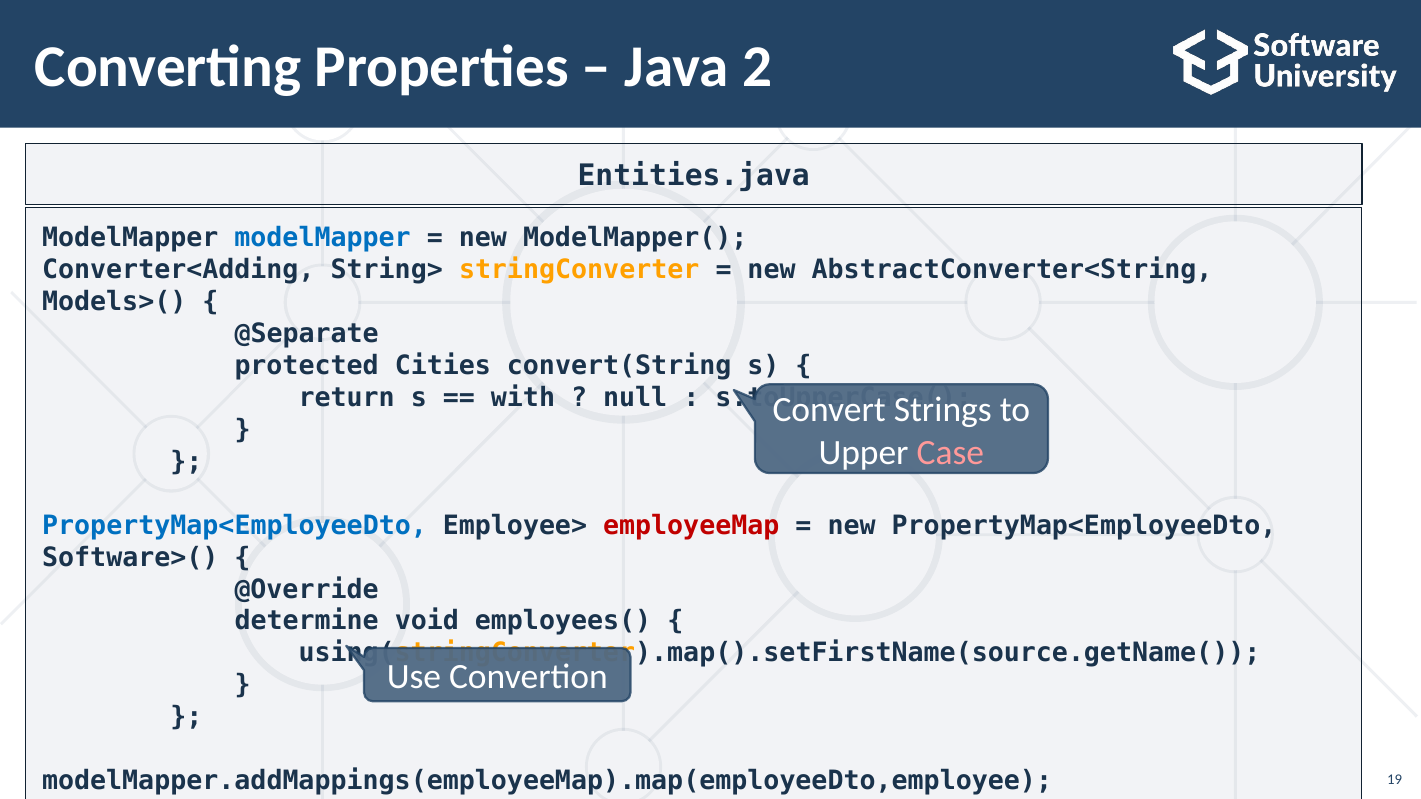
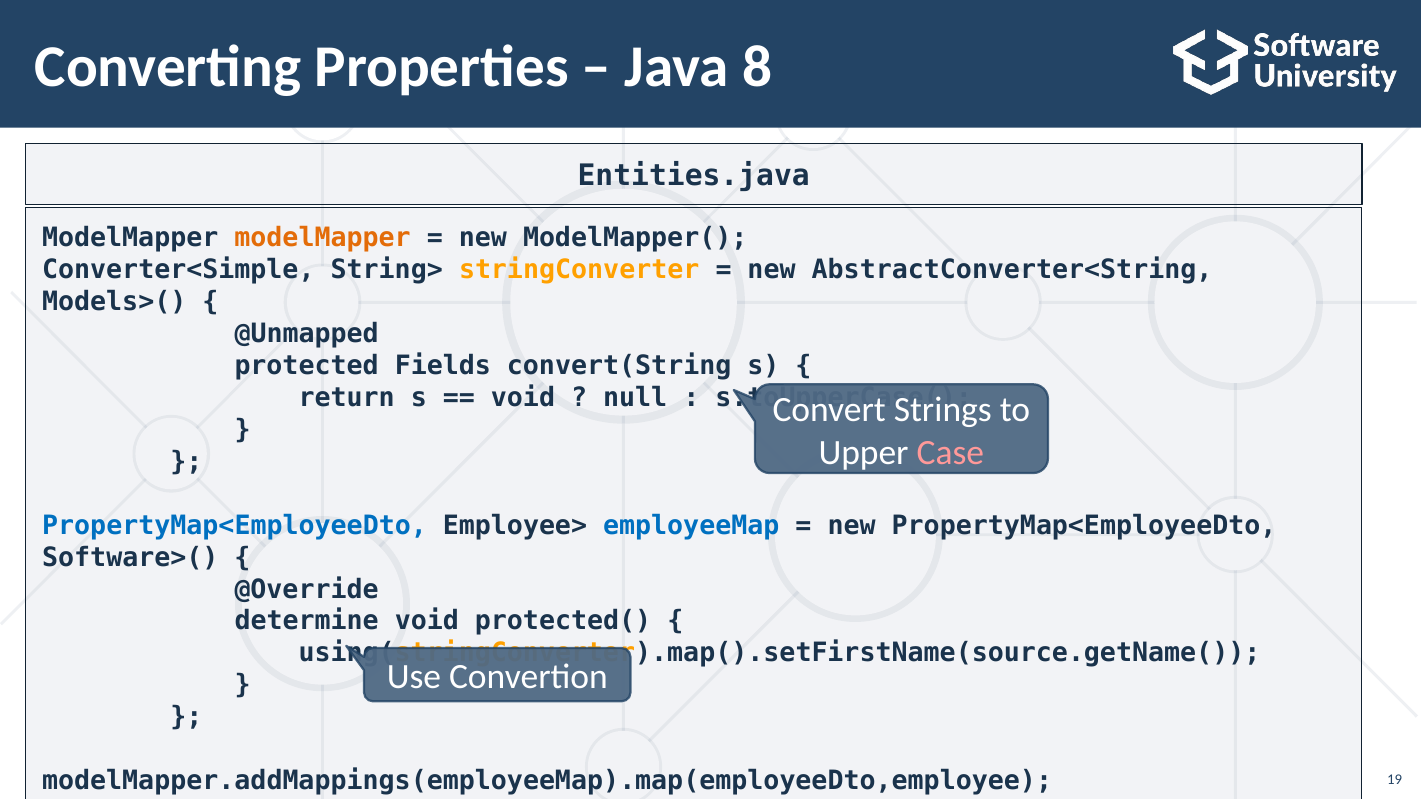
2: 2 -> 8 (757, 67)
modelMapper colour: blue -> orange (323, 238)
Converter<Adding: Converter<Adding -> Converter<Simple (178, 270)
@Separate: @Separate -> @Unmapped (307, 334)
Cities: Cities -> Fields (443, 366)
with: with -> void (523, 398)
employeeMap colour: red -> blue (691, 526)
employees(: employees( -> protected( (563, 621)
